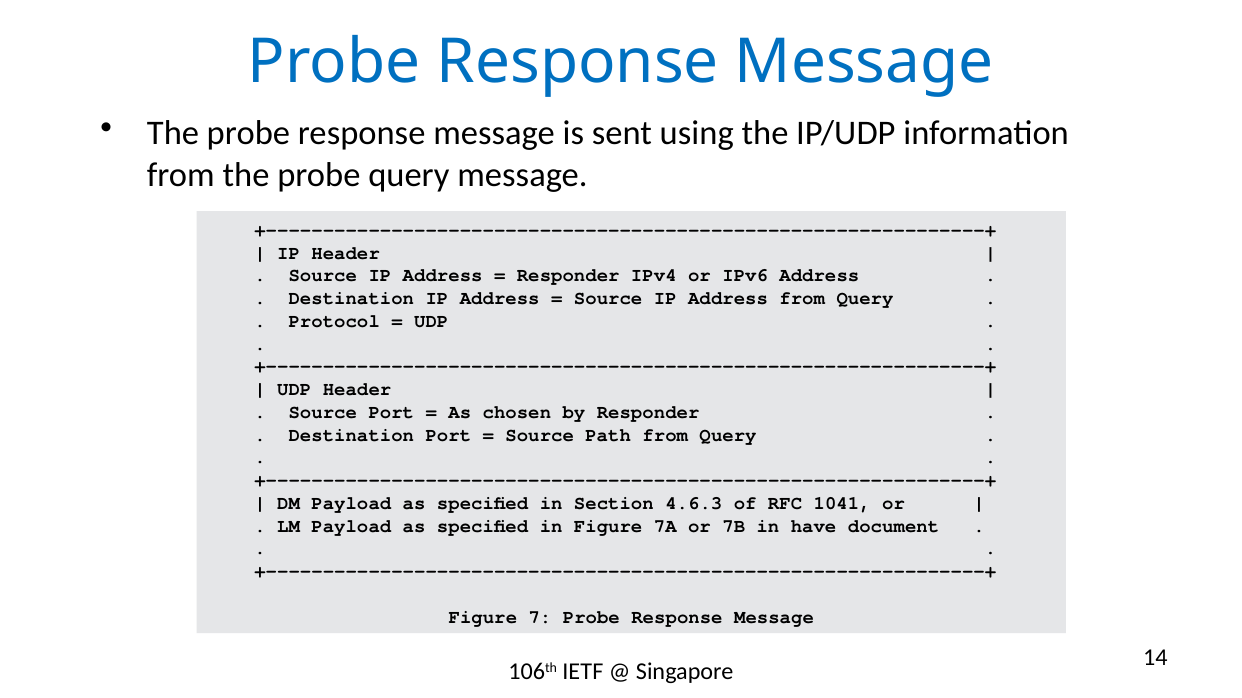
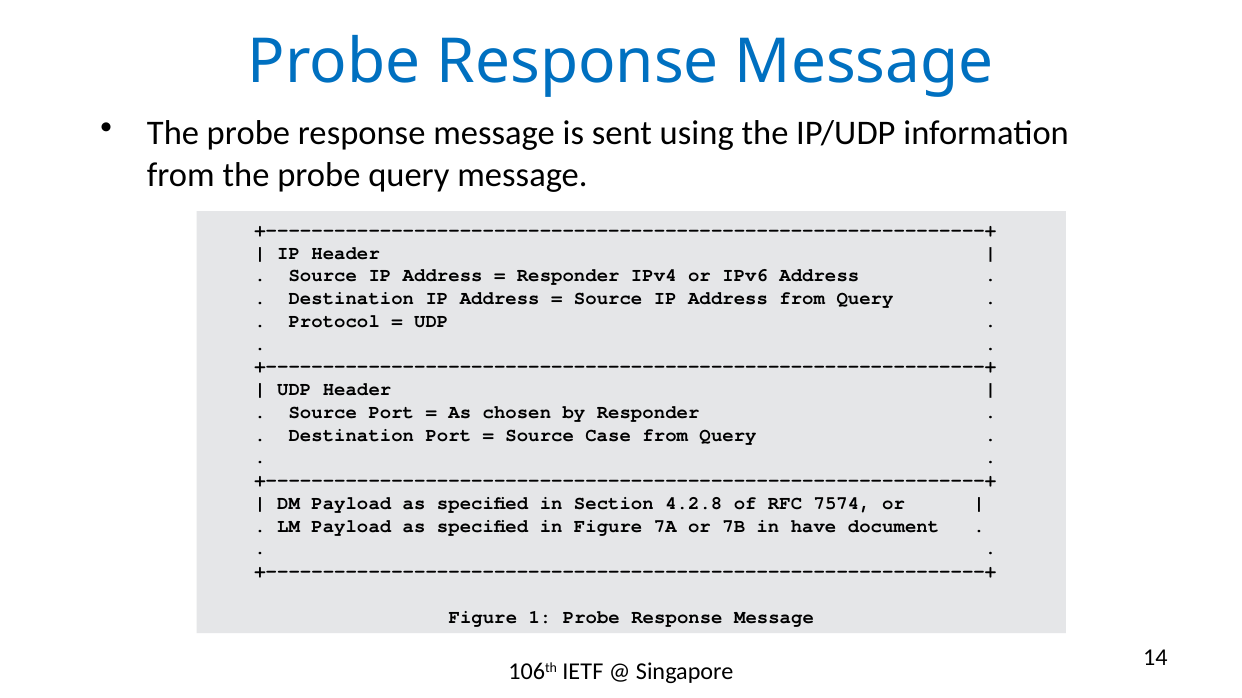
Path: Path -> Case (608, 435)
4.6.3: 4.6.3 -> 4.2.8 (694, 504)
1041: 1041 -> 7574 (842, 504)
7: 7 -> 1 (540, 618)
